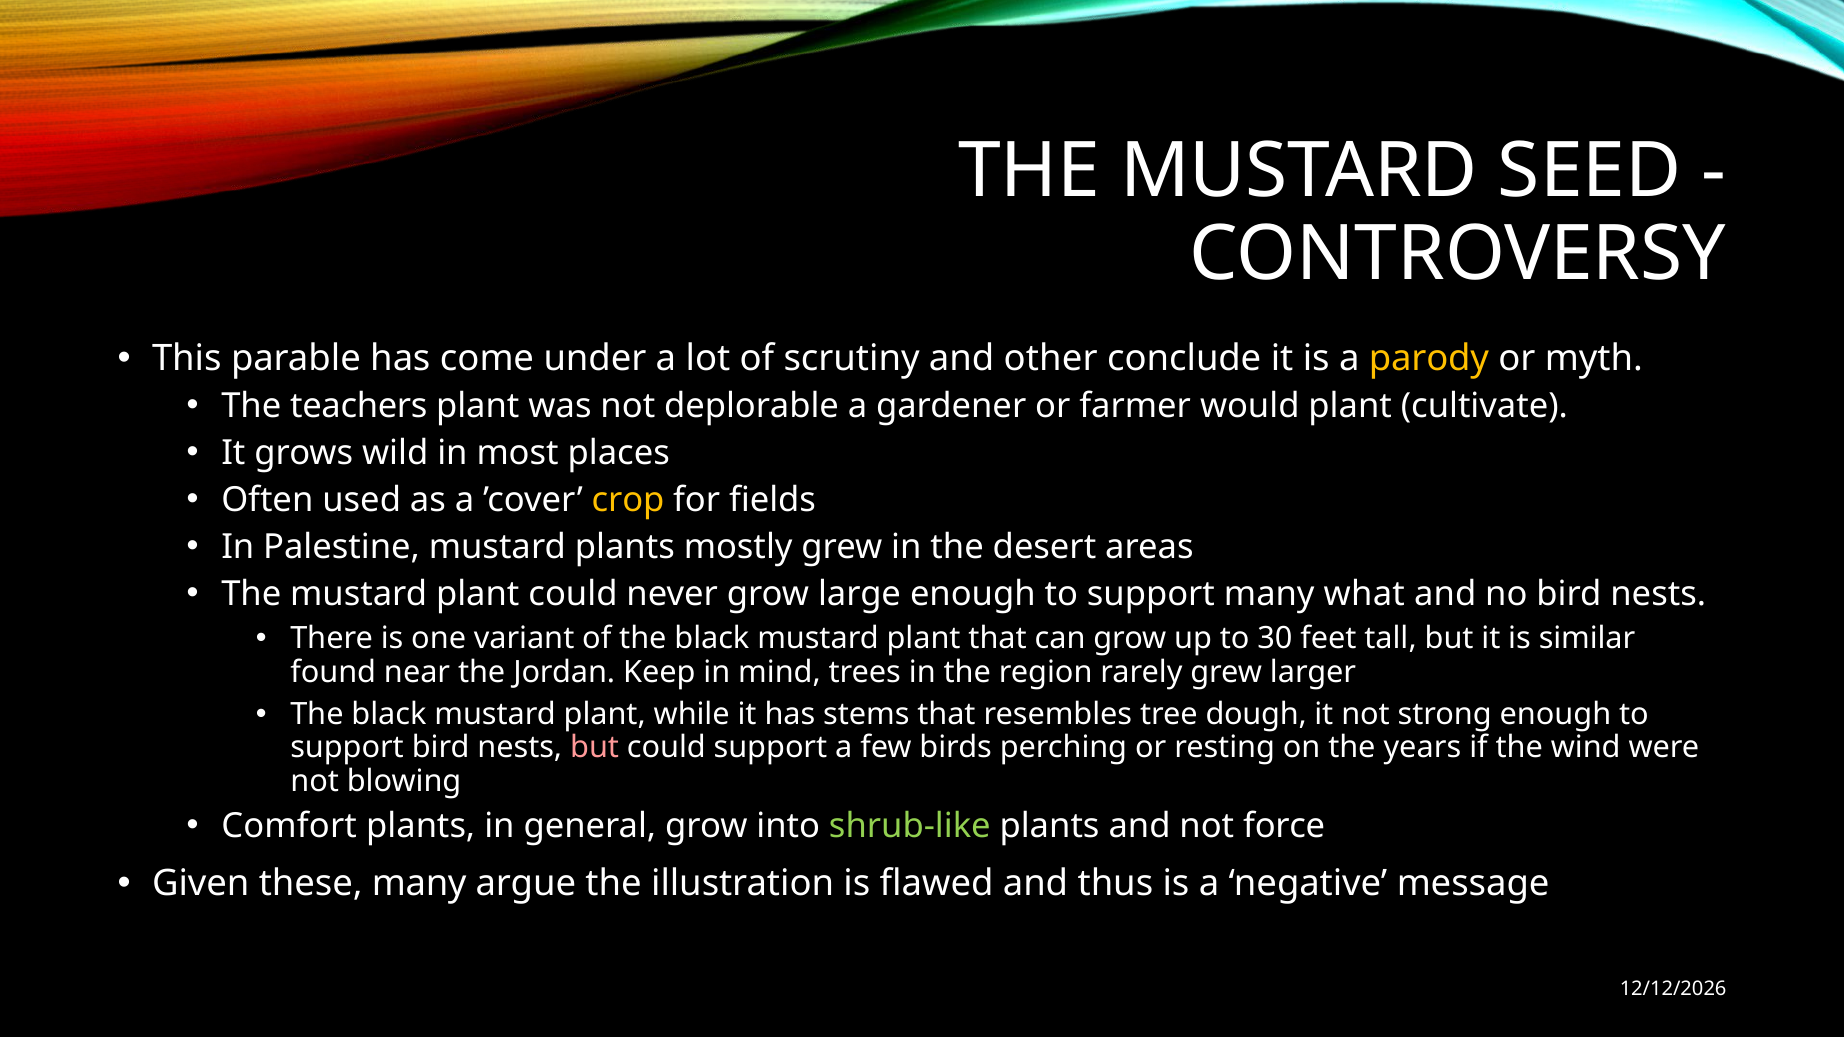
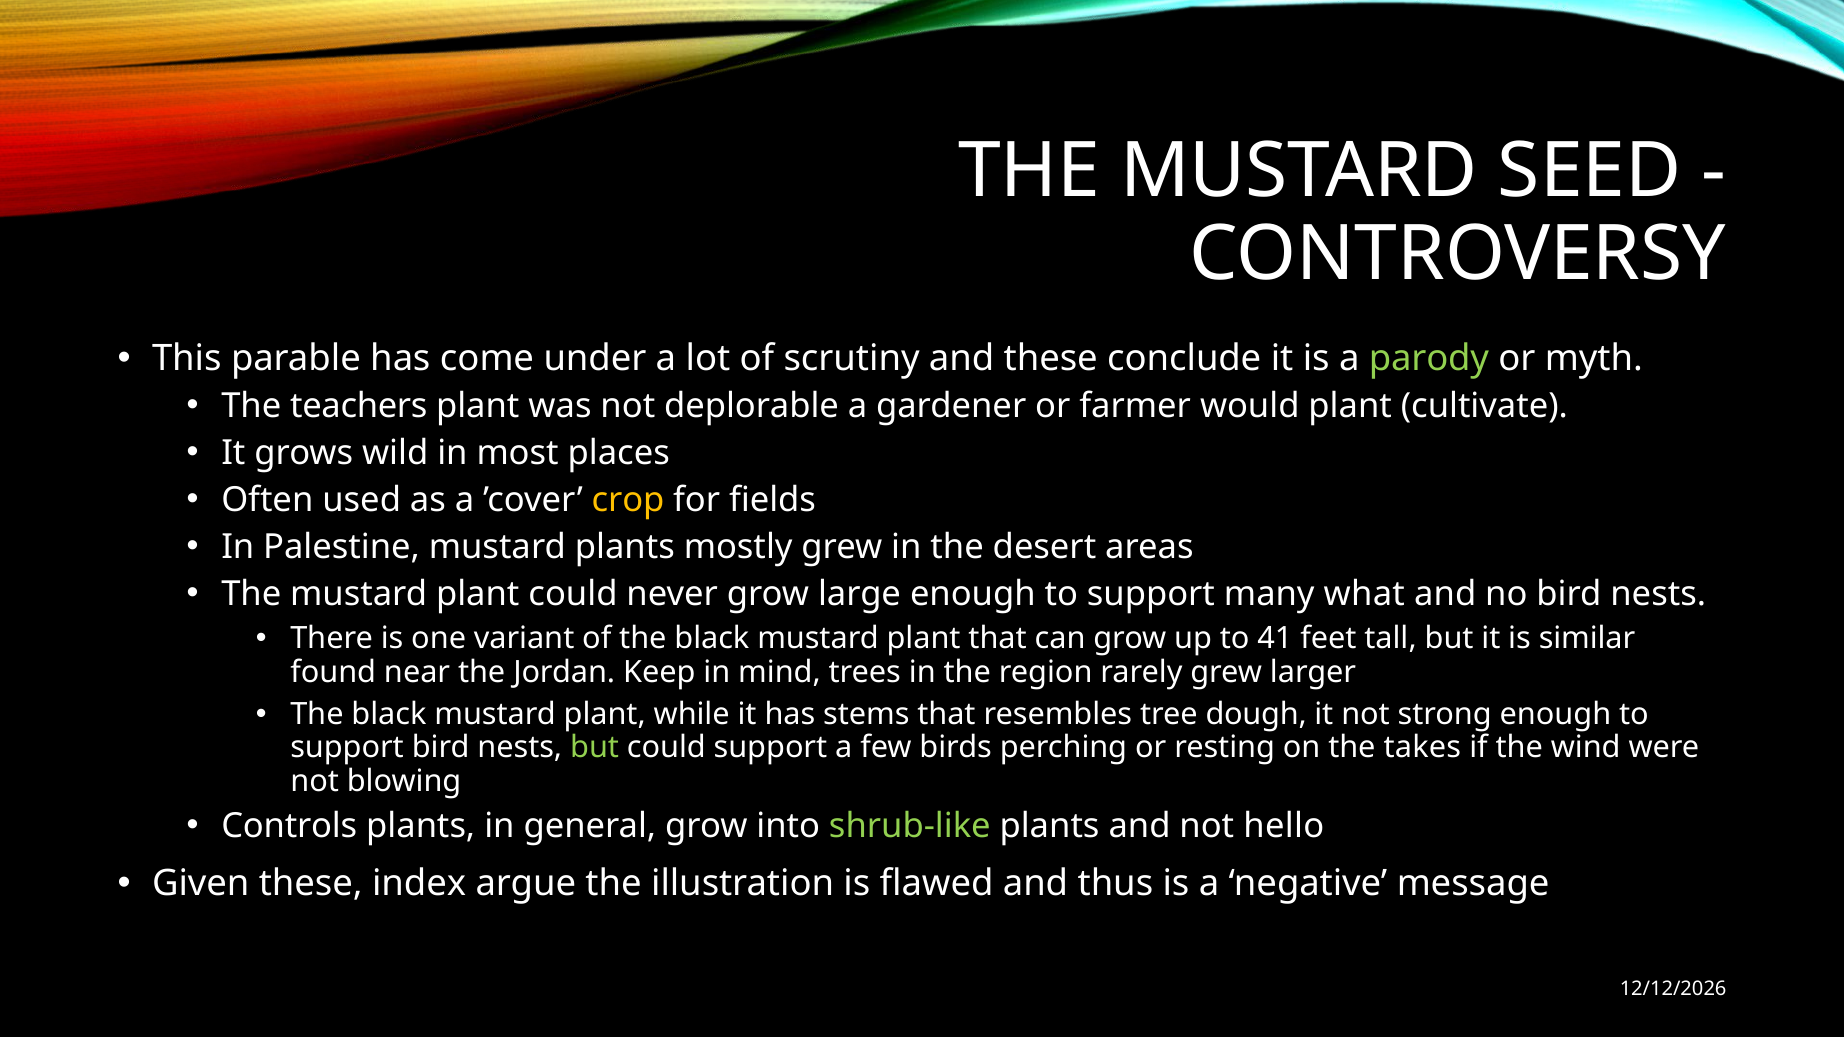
and other: other -> these (1051, 358)
parody colour: yellow -> light green (1429, 358)
30: 30 -> 41 (1275, 639)
but colour: pink -> light green (595, 748)
years: years -> takes (1422, 748)
Comfort: Comfort -> Controls (289, 826)
force: force -> hello (1284, 826)
these many: many -> index (419, 884)
